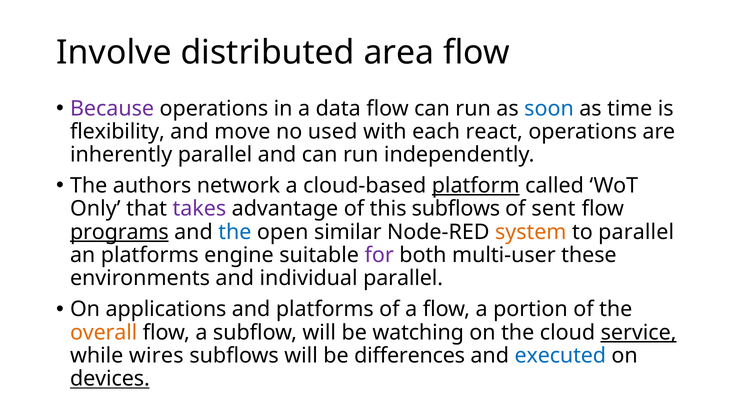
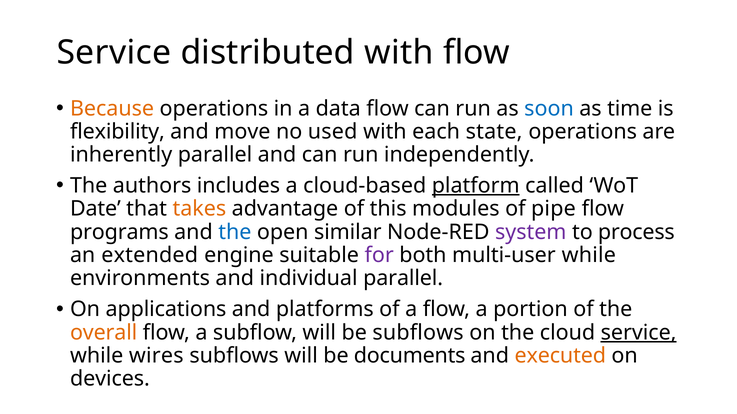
Involve: Involve -> Service (114, 53)
distributed area: area -> with (399, 53)
Because colour: purple -> orange (112, 109)
react: react -> state (494, 132)
network: network -> includes (238, 186)
Only: Only -> Date (95, 209)
takes colour: purple -> orange (199, 209)
this subflows: subflows -> modules (456, 209)
sent: sent -> pipe (553, 209)
programs underline: present -> none (119, 232)
system colour: orange -> purple (531, 232)
to parallel: parallel -> process (636, 232)
an platforms: platforms -> extended (150, 256)
multi-user these: these -> while (589, 256)
be watching: watching -> subflows (418, 333)
differences: differences -> documents (410, 356)
executed colour: blue -> orange (560, 356)
devices underline: present -> none (110, 379)
